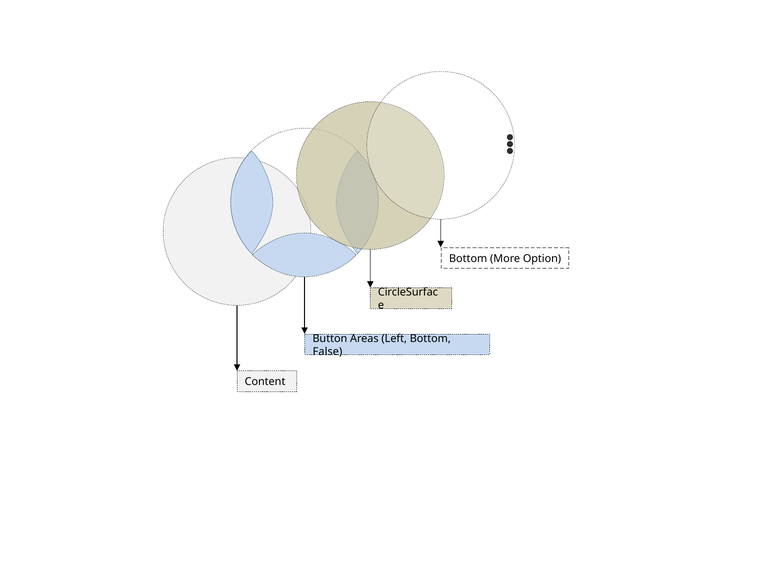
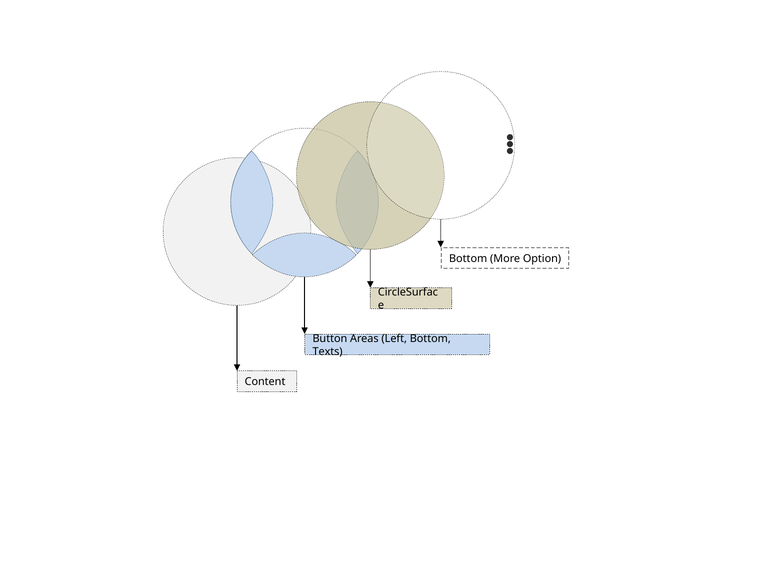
False: False -> Texts (328, 352)
